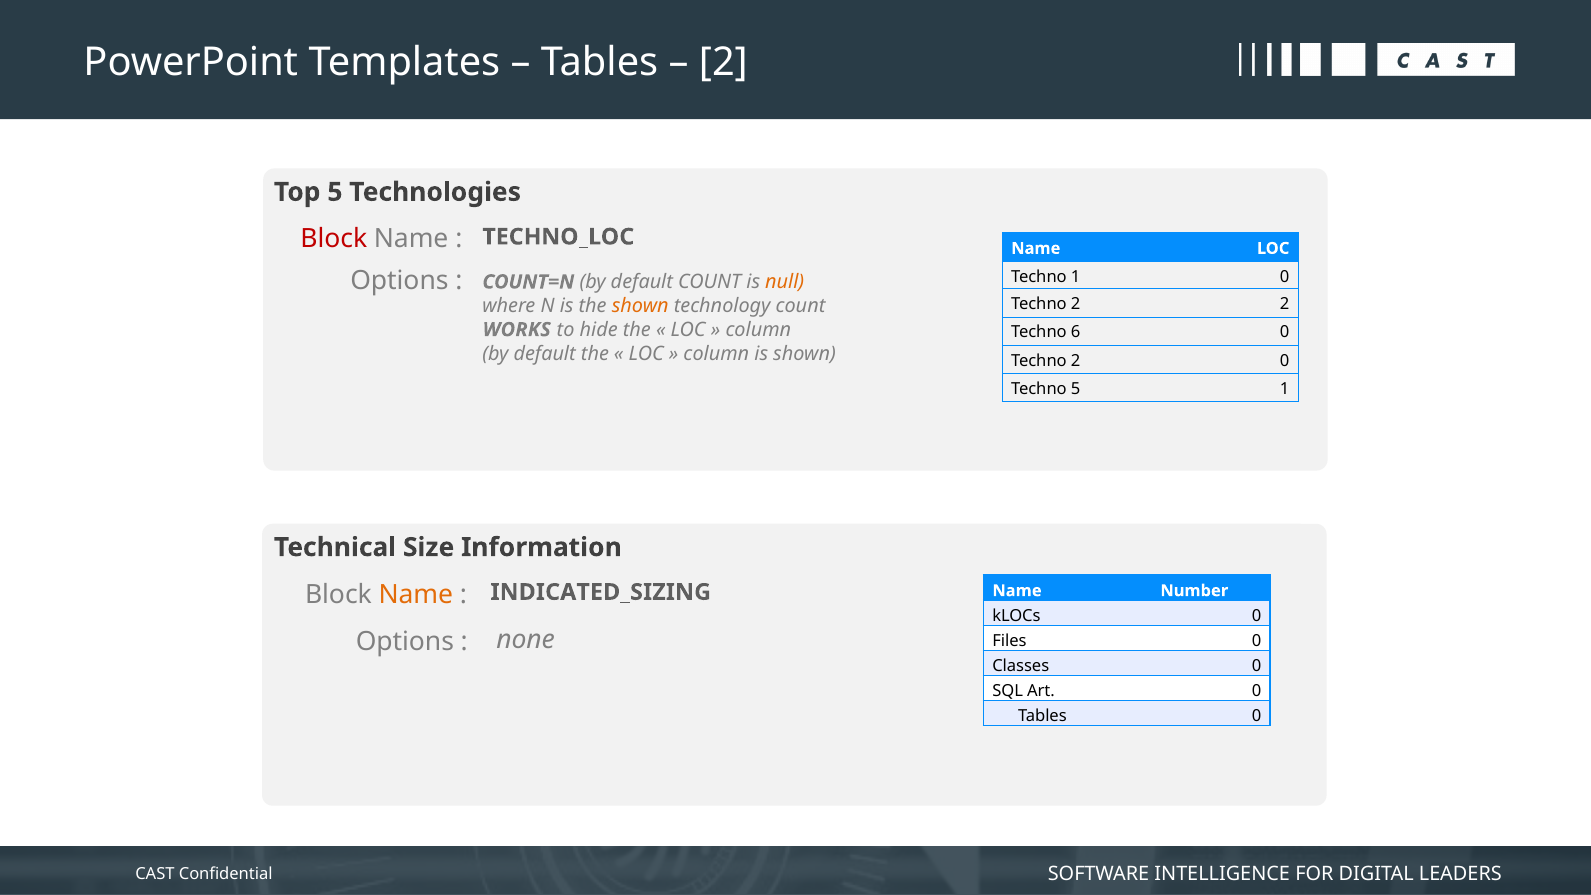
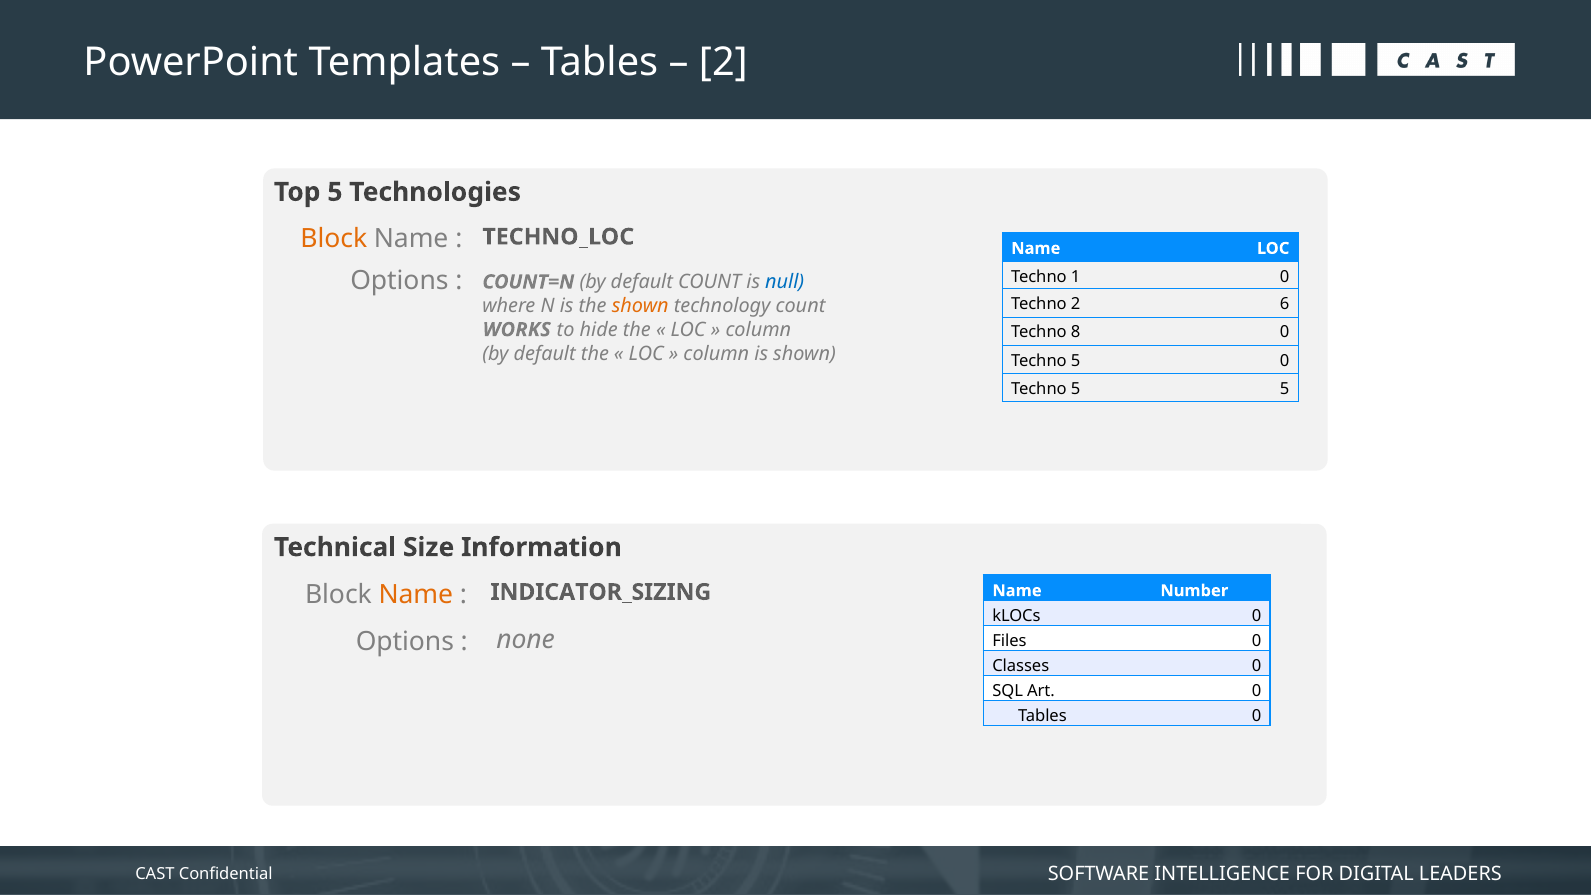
Block colour: red -> orange (334, 239)
null colour: orange -> blue (785, 282)
2 2: 2 -> 6 (1285, 304)
6: 6 -> 8 (1076, 332)
2: 2 -> 5 (1076, 361)
5 1: 1 -> 5 (1285, 389)
INDICATED_SIZING: INDICATED_SIZING -> INDICATOR_SIZING (601, 592)
